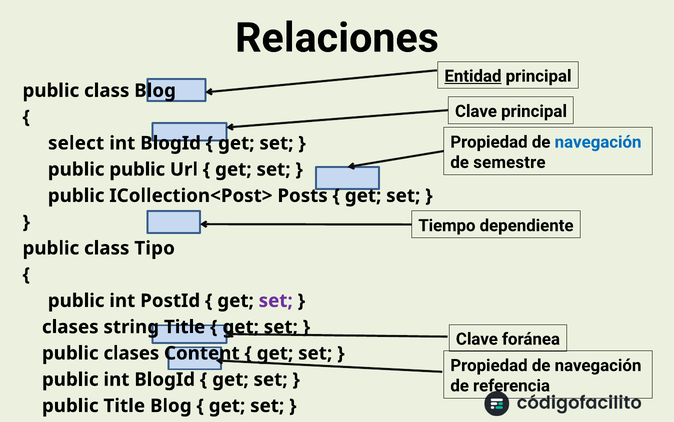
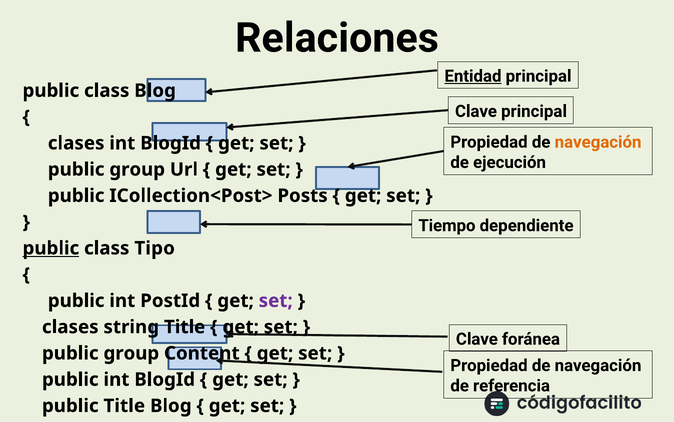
navegación colour: blue -> orange (598, 142)
select: select -> clases (76, 143)
semestre: semestre -> ejecución (509, 162)
public: public -> group (137, 169)
public underline: none -> present (51, 248)
clases: clases -> group (131, 353)
